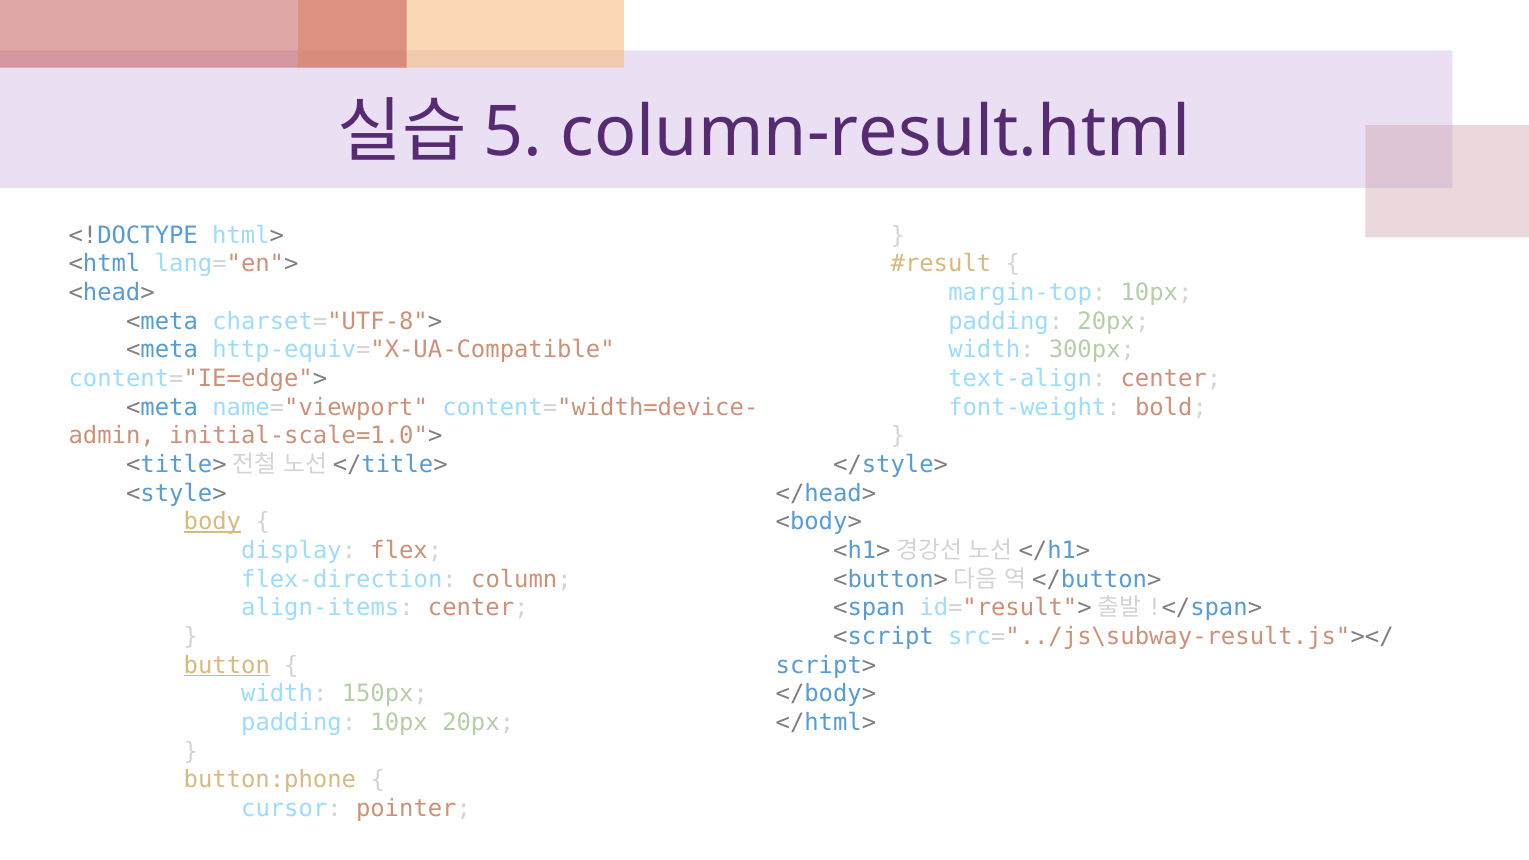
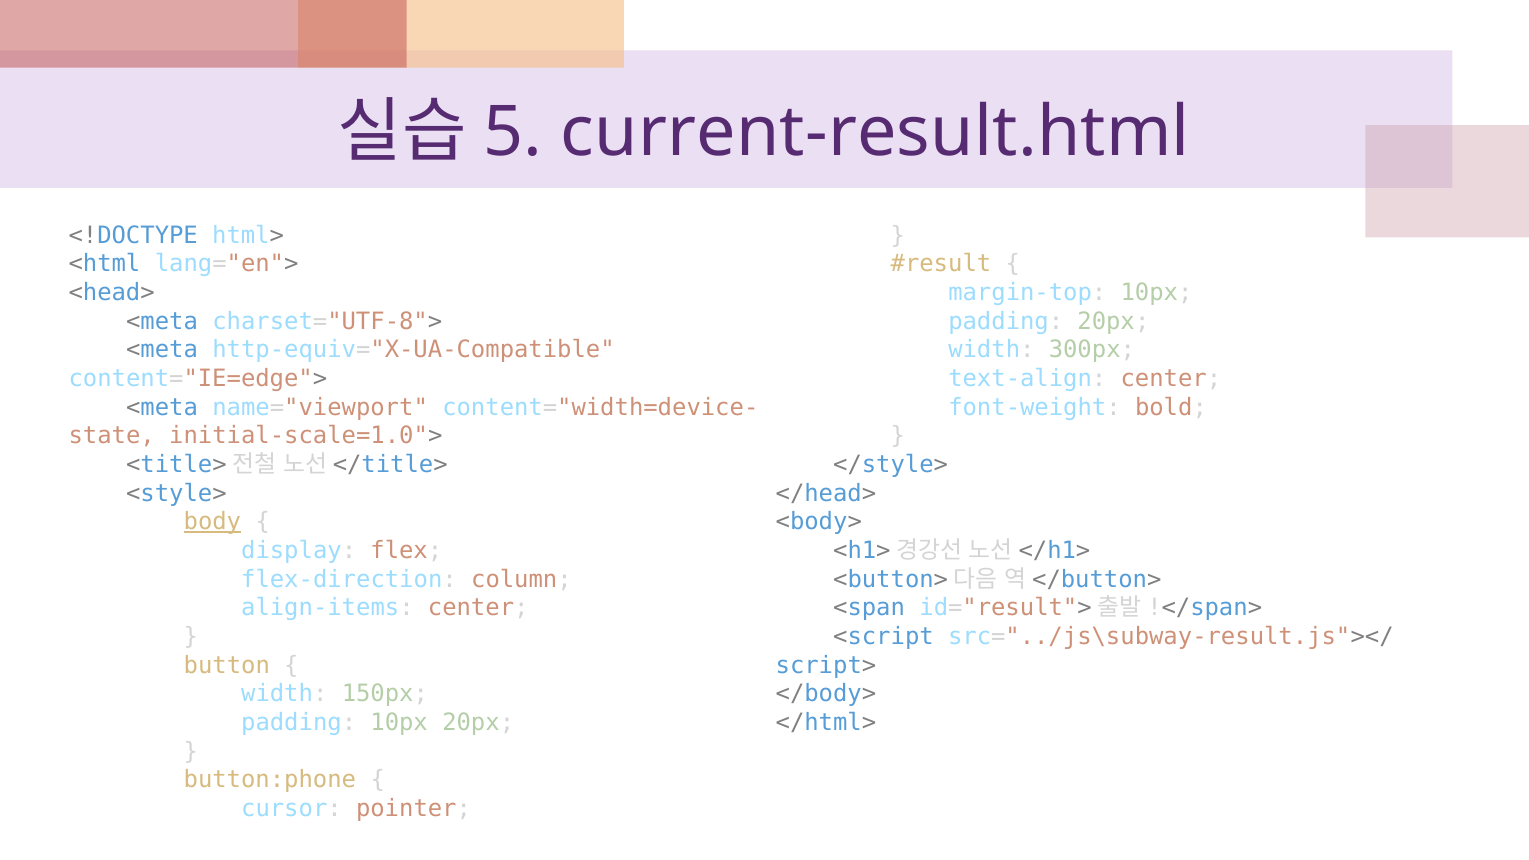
column-result.html: column-result.html -> current-result.html (875, 133)
admin: admin -> state (112, 436)
button underline: present -> none (227, 665)
